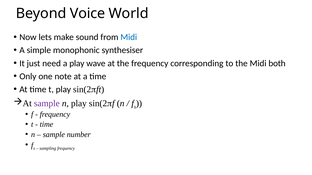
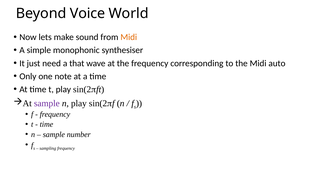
Midi colour: blue -> orange (129, 37)
a play: play -> that (77, 63)
both: both -> auto (277, 63)
